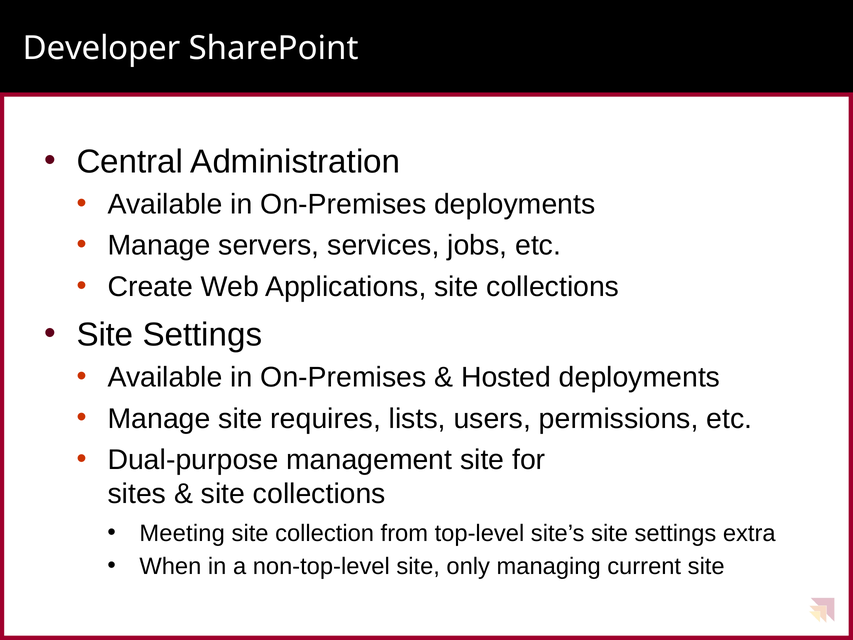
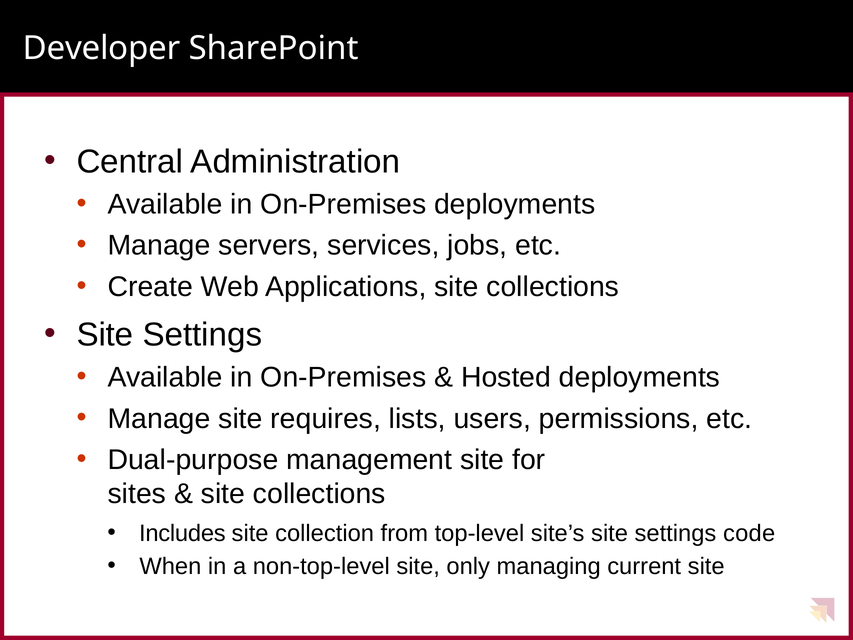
Meeting: Meeting -> Includes (182, 533)
extra: extra -> code (749, 533)
